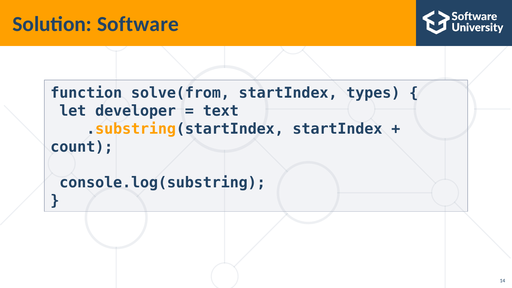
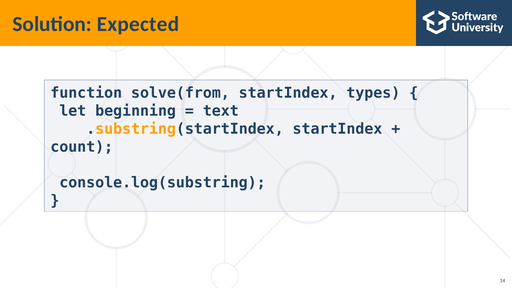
Software: Software -> Expected (138, 24)
developer: developer -> beginning (136, 111)
